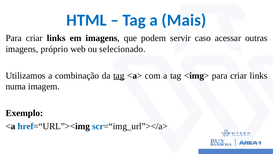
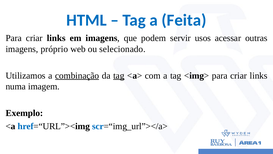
Mais: Mais -> Feita (184, 20)
caso: caso -> usos (203, 38)
combinação underline: none -> present (77, 75)
